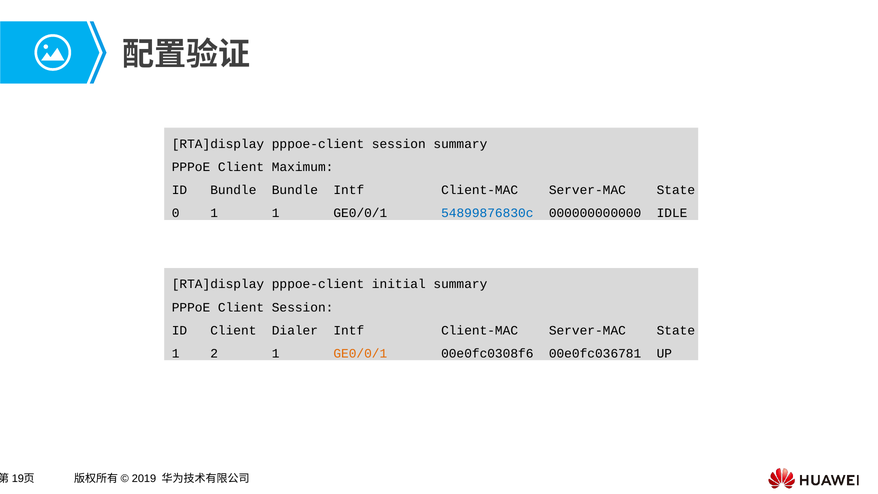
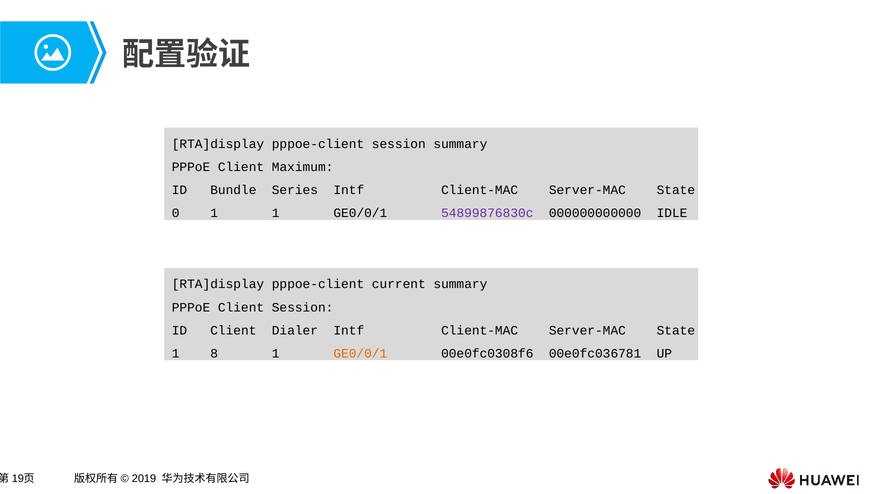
Bundle Bundle: Bundle -> Series (295, 190)
54899876830c colour: blue -> purple (487, 213)
initial: initial -> current (399, 284)
2: 2 -> 8 (214, 353)
